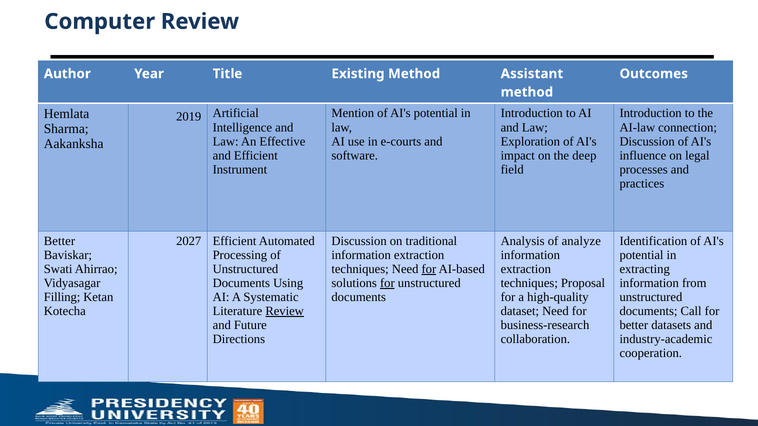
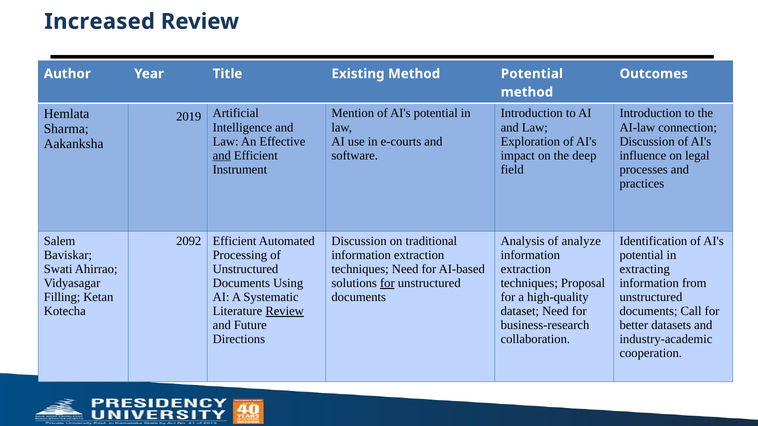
Computer: Computer -> Increased (100, 22)
Method Assistant: Assistant -> Potential (532, 74)
and underline: none -> present (222, 156)
Better: Better -> Salem (60, 241)
2027: 2027 -> 2092 (189, 241)
for underline: present -> none (429, 269)
